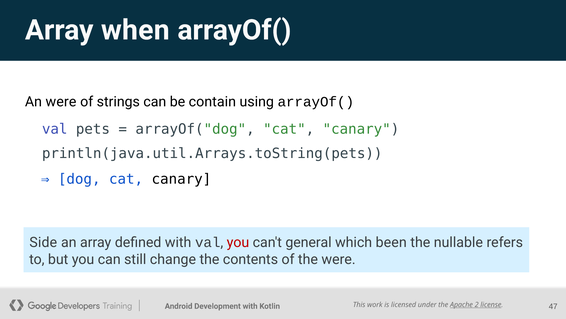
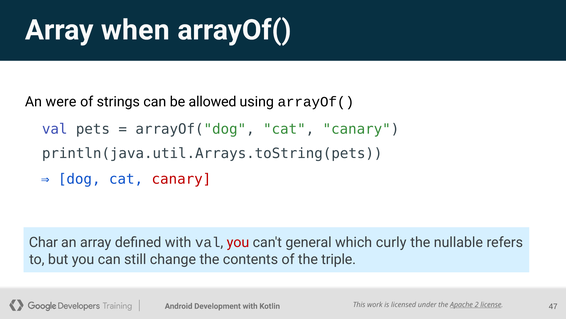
contain: contain -> allowed (212, 101)
canary colour: black -> red (181, 179)
Side: Side -> Char (43, 242)
been: been -> curly (391, 242)
the were: were -> triple (339, 259)
